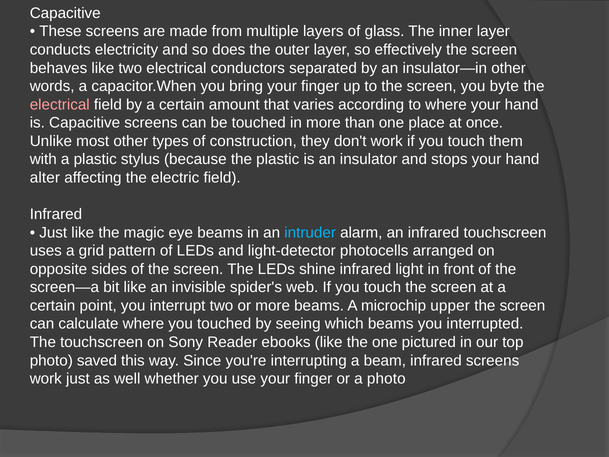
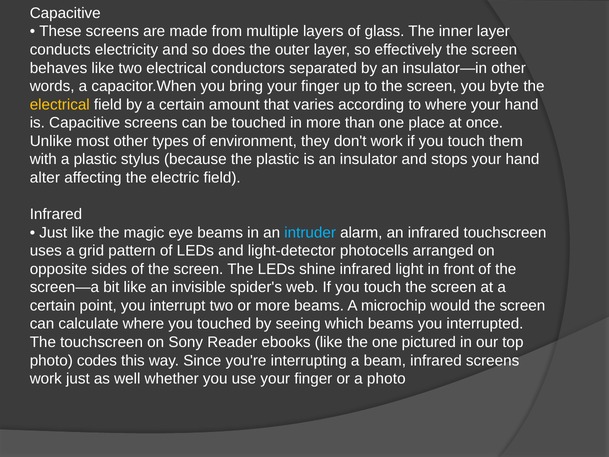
electrical colour: pink -> yellow (60, 105)
construction: construction -> environment (253, 141)
upper: upper -> would (450, 305)
saved: saved -> codes (97, 360)
